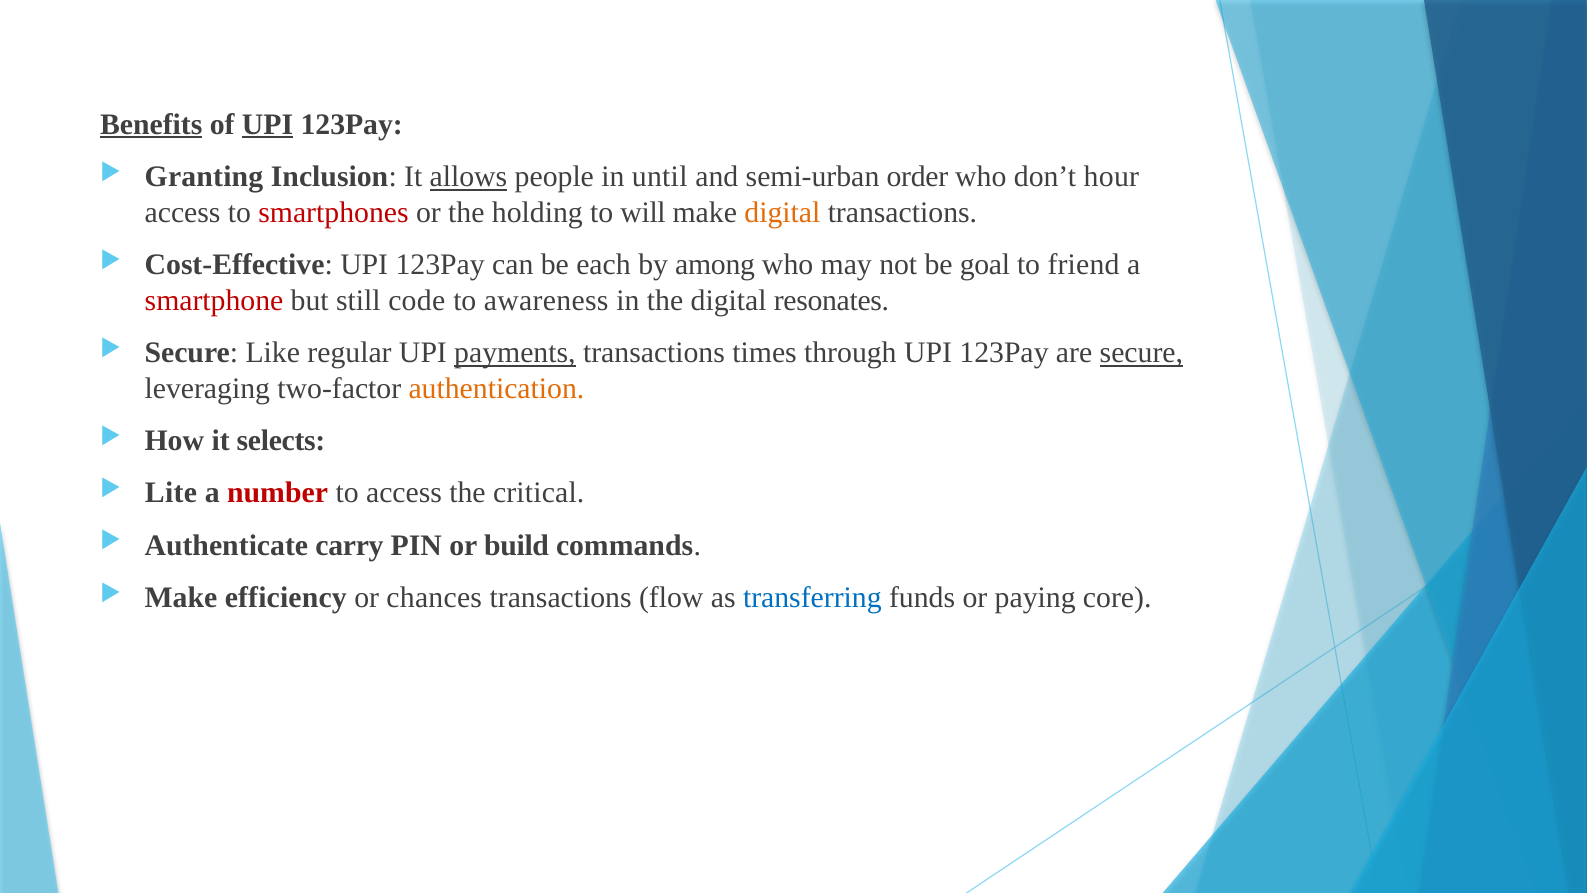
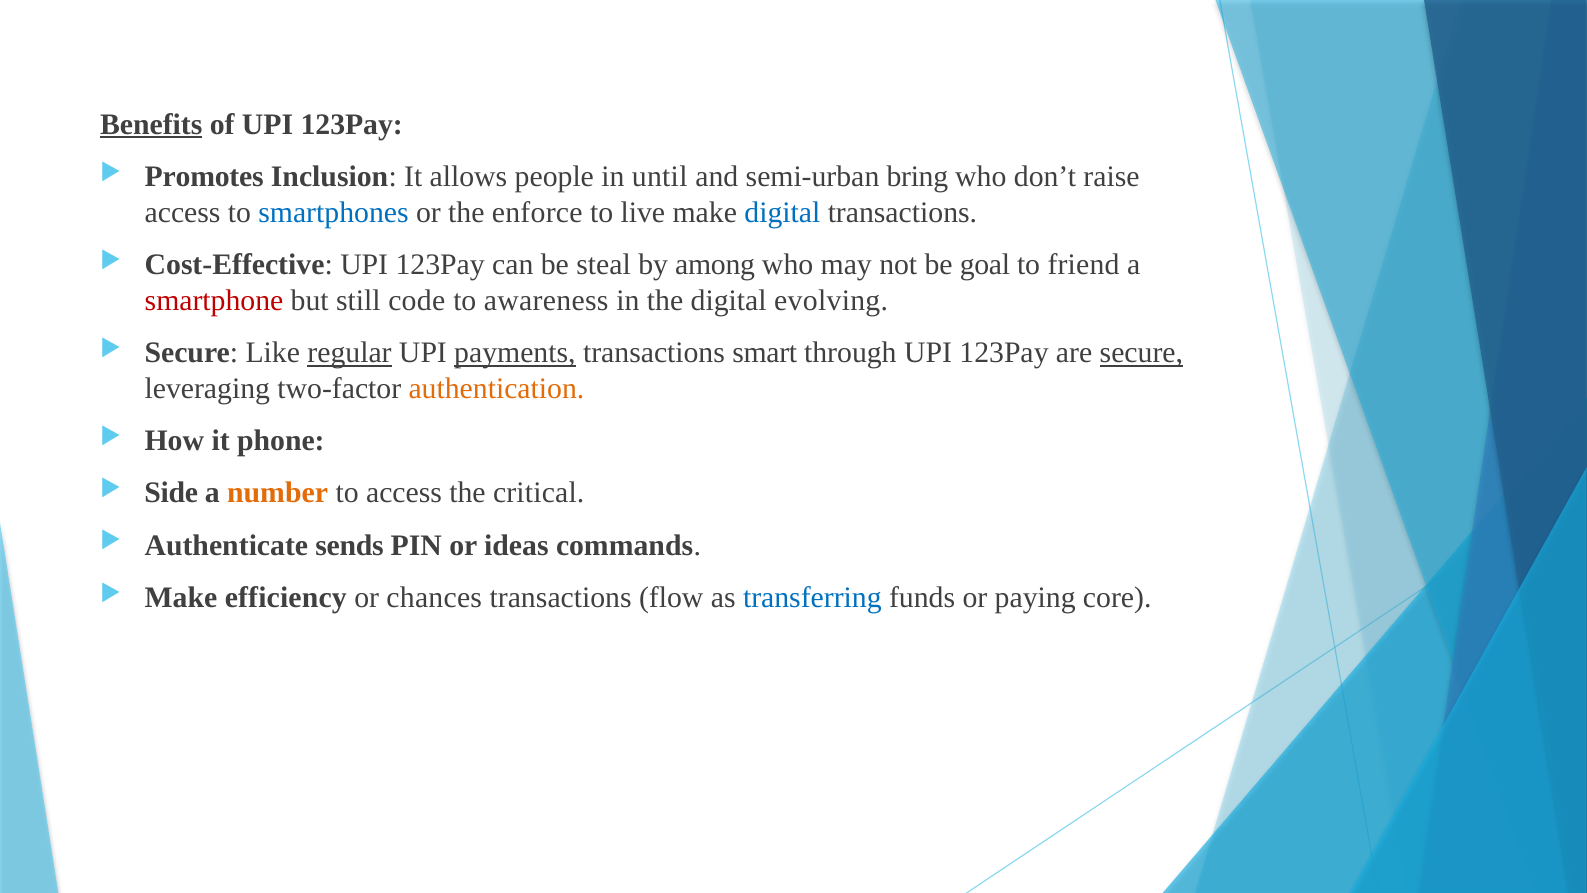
UPI underline: present -> none (268, 125)
Granting: Granting -> Promotes (204, 177)
allows underline: present -> none (468, 177)
order: order -> bring (917, 177)
hour: hour -> raise (1112, 177)
smartphones colour: red -> blue (334, 212)
holding: holding -> enforce (537, 212)
will: will -> live (643, 212)
digital colour: orange -> blue (782, 212)
each: each -> steal (604, 265)
resonates: resonates -> evolving (831, 300)
regular underline: none -> present (350, 353)
times: times -> smart (765, 353)
selects: selects -> phone (281, 441)
Lite: Lite -> Side (171, 493)
number colour: red -> orange (278, 493)
carry: carry -> sends (350, 545)
build: build -> ideas (516, 545)
